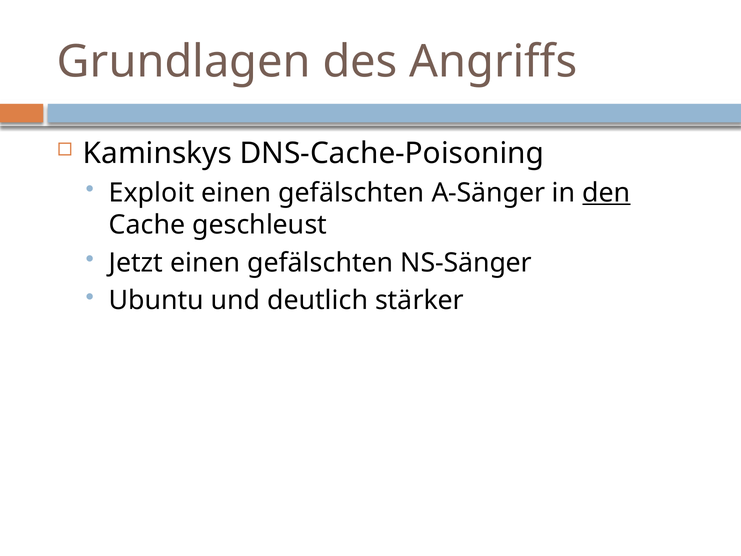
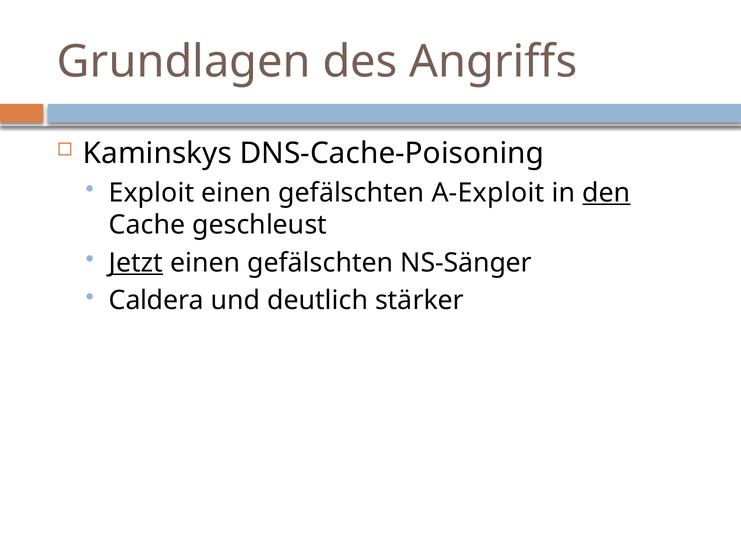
A-Sänger: A-Sänger -> A-Exploit (488, 193)
Jetzt underline: none -> present (136, 263)
Ubuntu: Ubuntu -> Caldera (156, 300)
